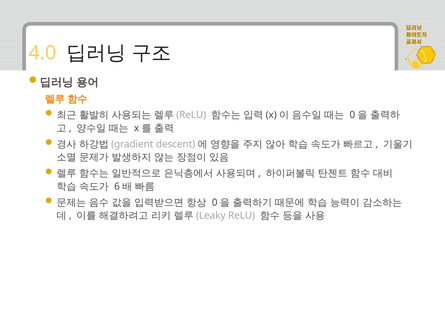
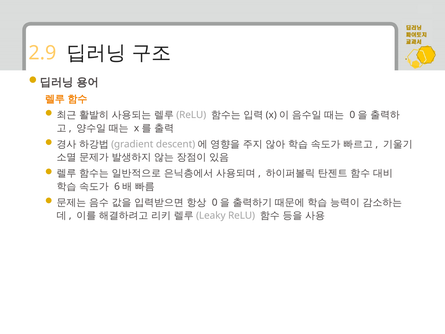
4.0: 4.0 -> 2.9 (43, 53)
